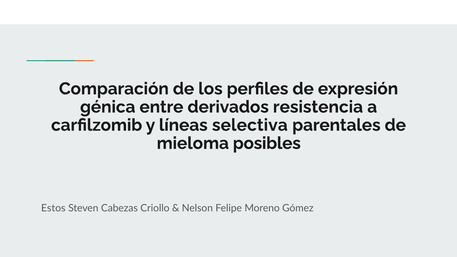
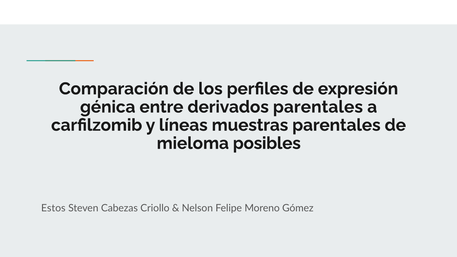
derivados resistencia: resistencia -> parentales (318, 107)
selectiva: selectiva -> muestras (250, 125)
